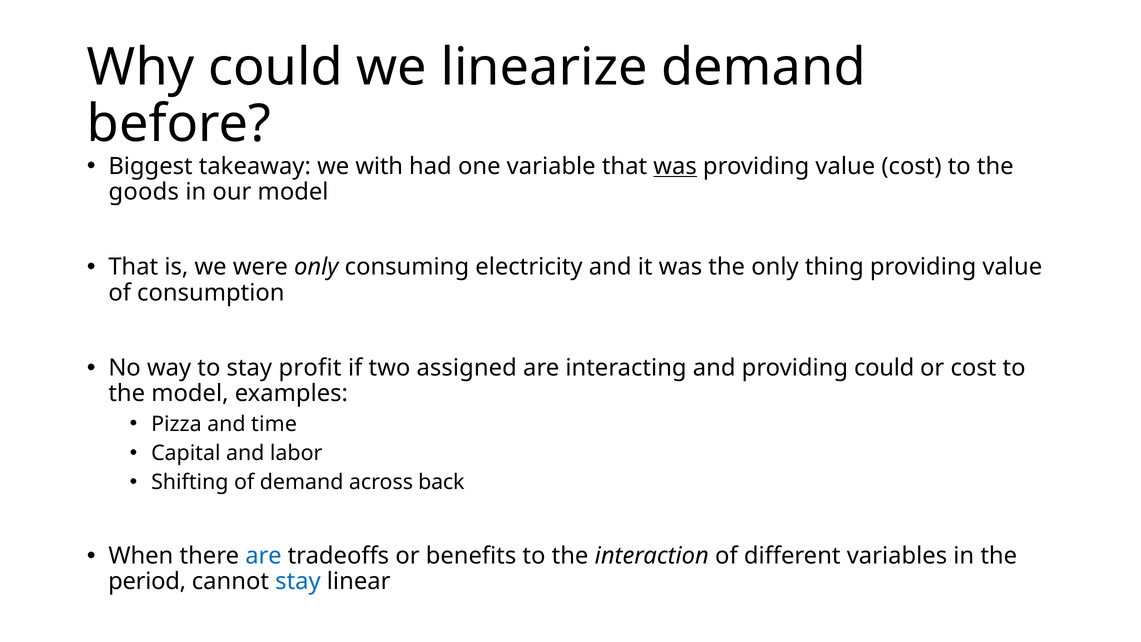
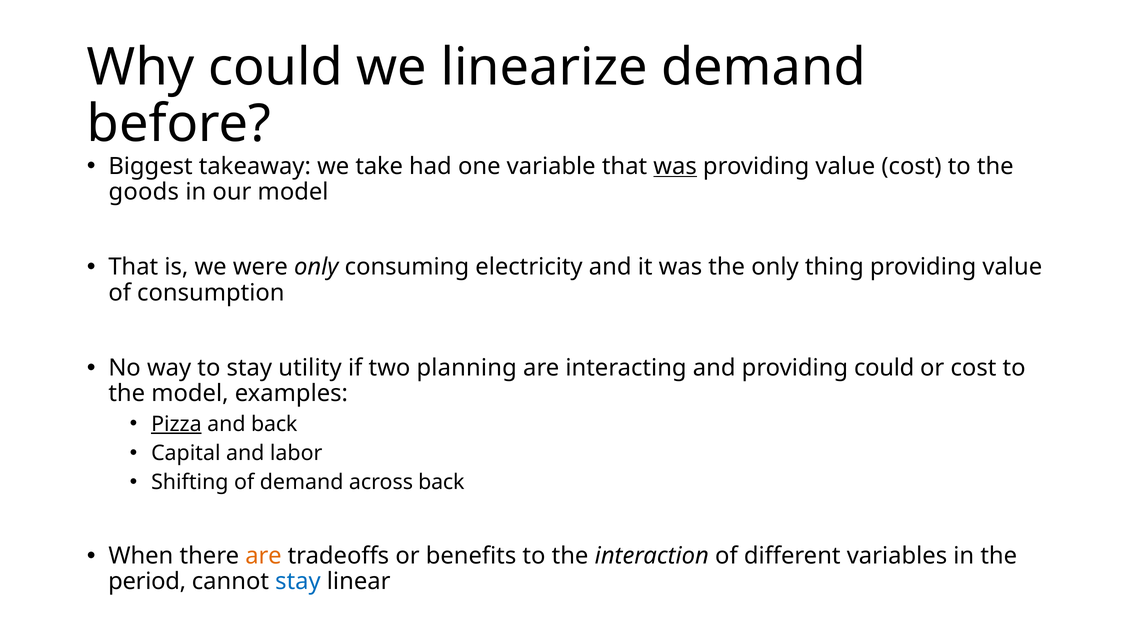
with: with -> take (379, 166)
profit: profit -> utility (310, 368)
assigned: assigned -> planning (467, 368)
Pizza underline: none -> present (176, 424)
and time: time -> back (274, 424)
are colour: blue -> orange (263, 556)
